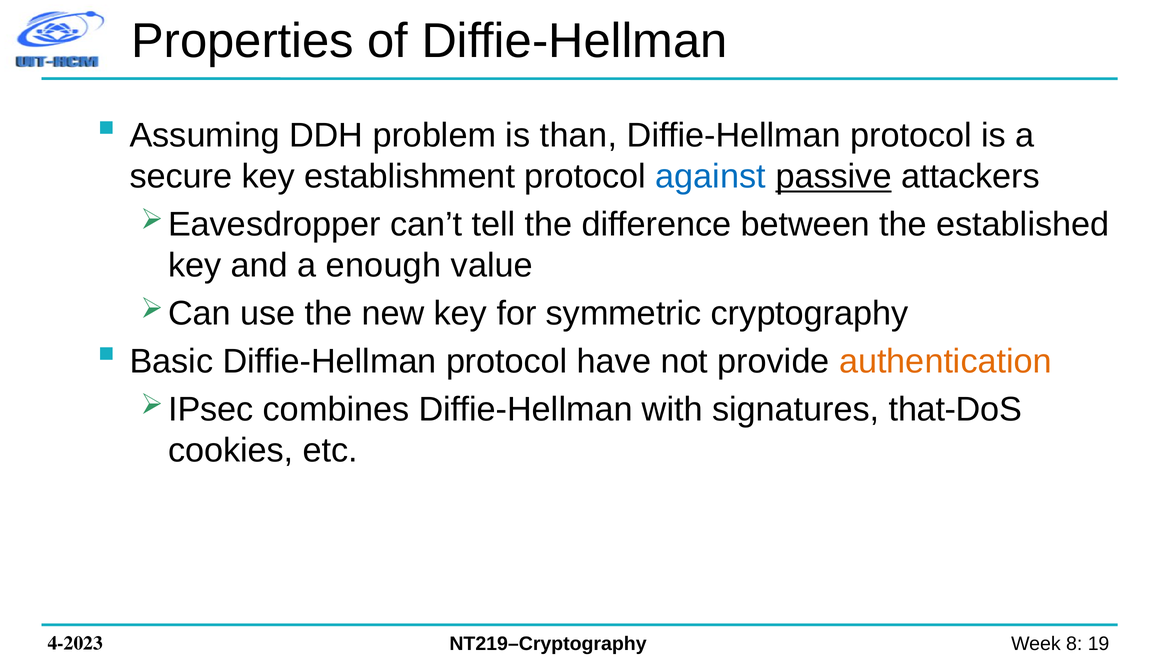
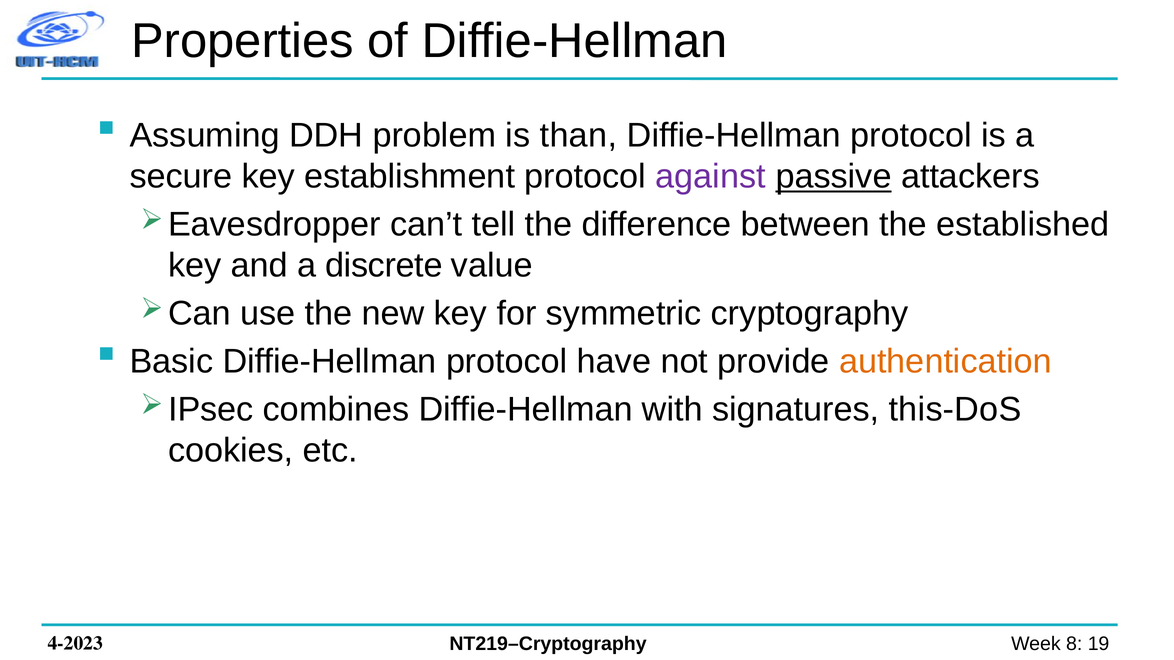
against colour: blue -> purple (711, 177)
enough: enough -> discrete (384, 266)
that-DoS: that-DoS -> this-DoS (955, 410)
